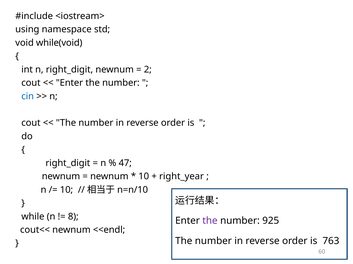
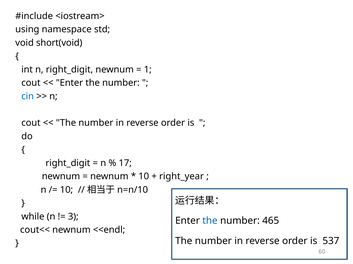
while(void: while(void -> short(void (59, 43)
2: 2 -> 1 (148, 70)
47: 47 -> 17 (125, 163)
8: 8 -> 3 (73, 217)
the colour: purple -> blue (210, 221)
925: 925 -> 465 (271, 221)
763: 763 -> 537 (331, 242)
